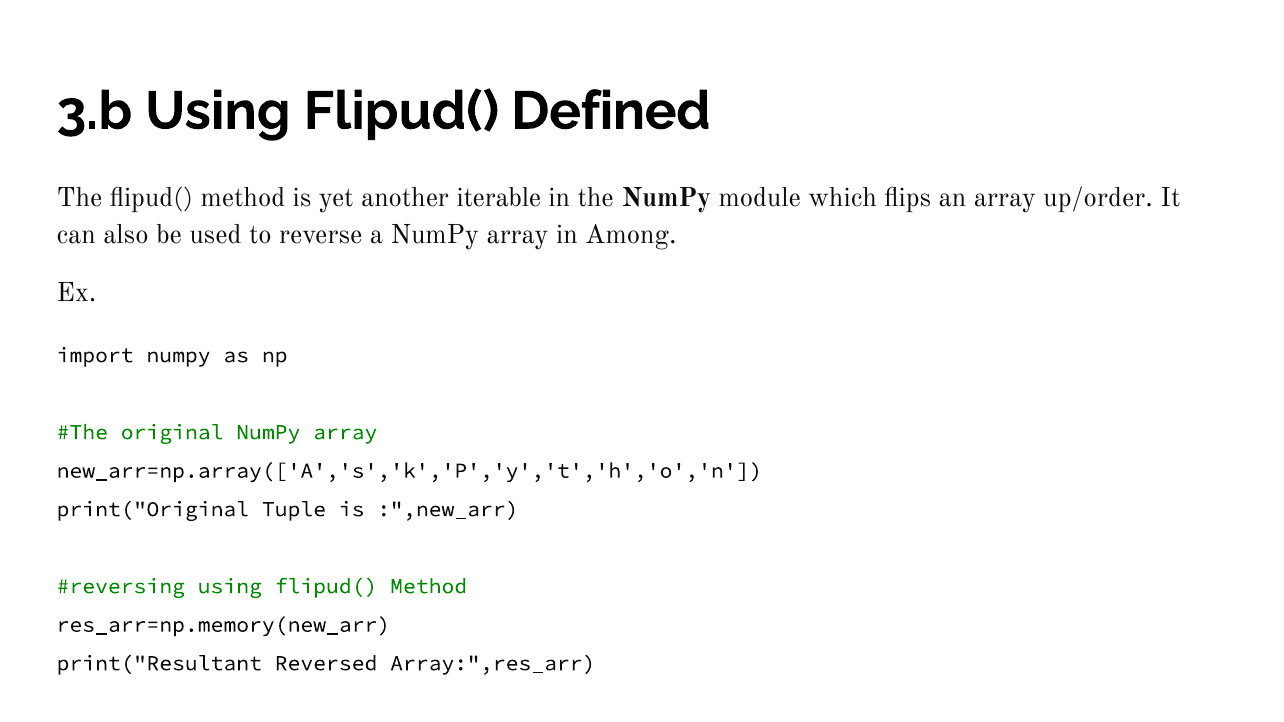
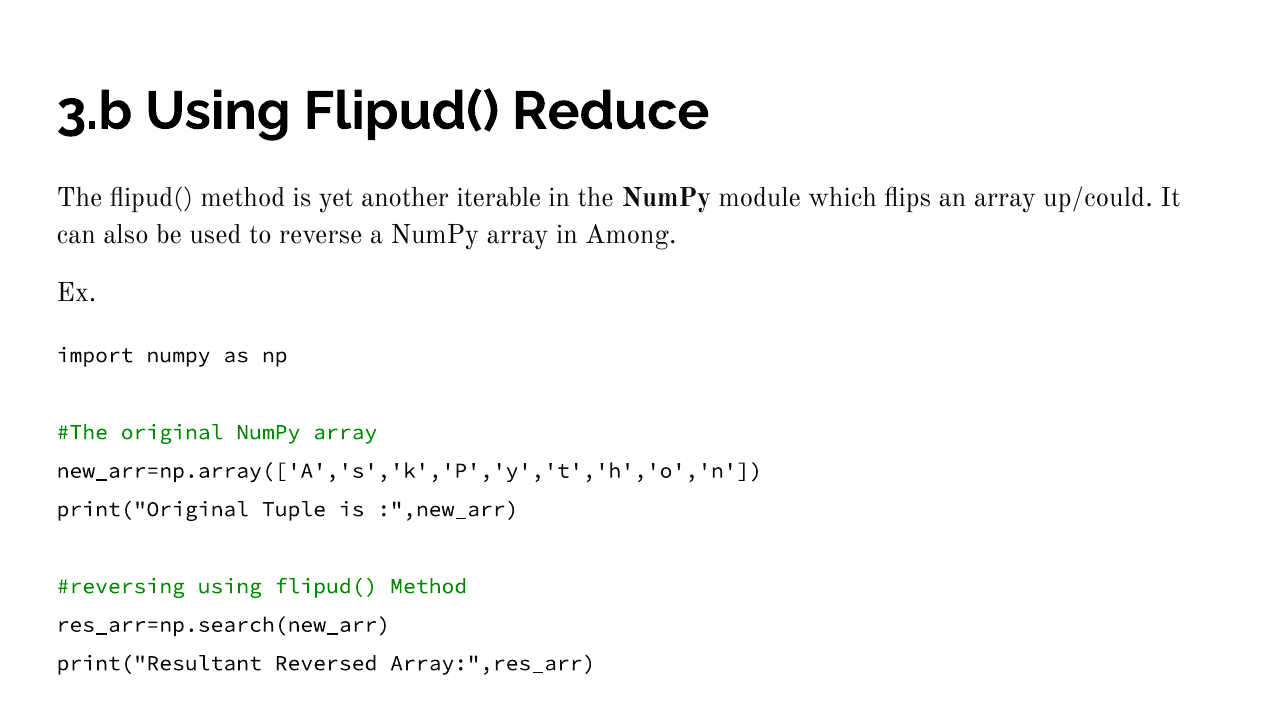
Defined: Defined -> Reduce (611, 111)
up/order: up/order -> up/could (1098, 197)
res_arr=np.memory(new_arr: res_arr=np.memory(new_arr -> res_arr=np.search(new_arr (223, 625)
